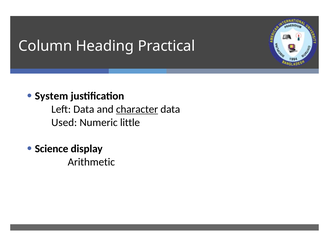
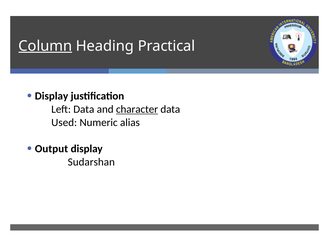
Column underline: none -> present (45, 46)
System: System -> Display (52, 96)
little: little -> alias (130, 122)
Science: Science -> Output (51, 149)
Arithmetic: Arithmetic -> Sudarshan (91, 162)
